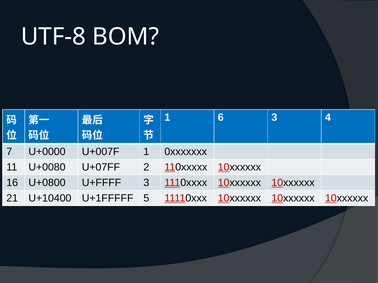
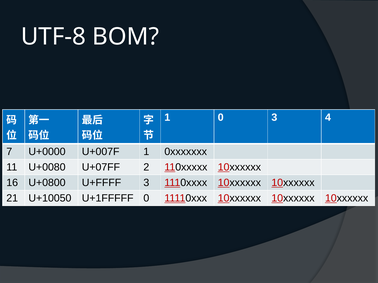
1 6: 6 -> 0 (221, 118)
U+10400: U+10400 -> U+10050 (50, 198)
U+1FFFFF 5: 5 -> 0 (146, 198)
